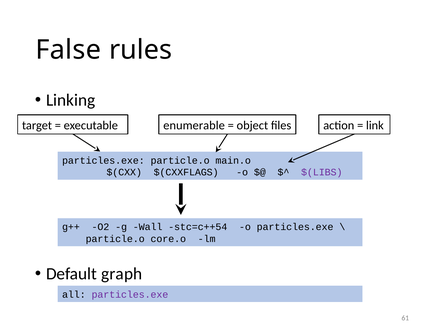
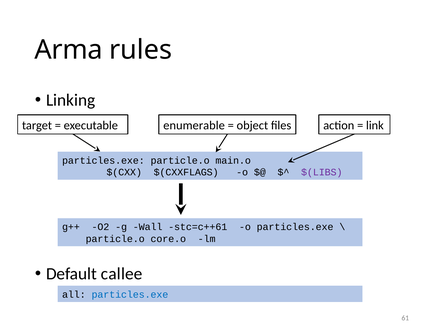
False: False -> Arma (69, 50)
stc=c++54: stc=c++54 -> stc=c++61 (198, 227)
graph: graph -> callee (122, 274)
particles.exe colour: purple -> blue (130, 295)
